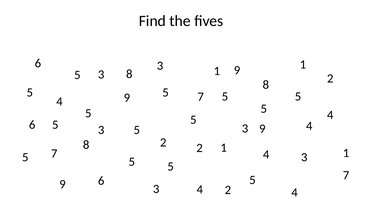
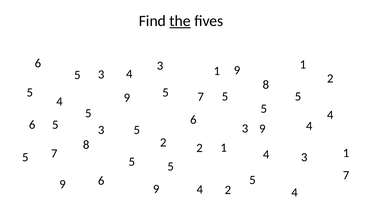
the underline: none -> present (180, 21)
8: 8 -> 4 (129, 74)
5: 5 -> 6 (193, 119)
9 3: 3 -> 9 (156, 188)
